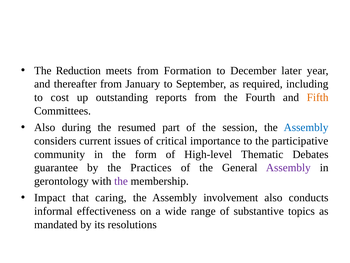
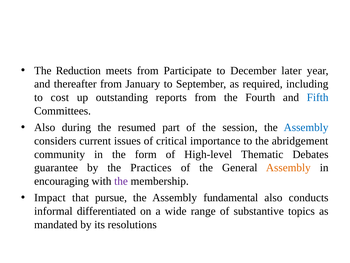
Formation: Formation -> Participate (188, 70)
Fifth colour: orange -> blue (318, 97)
participative: participative -> abridgement (300, 141)
Assembly colour: purple -> orange (288, 167)
gerontology: gerontology -> encouraging (61, 181)
caring: caring -> pursue (111, 197)
involvement: involvement -> fundamental (231, 197)
effectiveness: effectiveness -> differentiated (106, 211)
